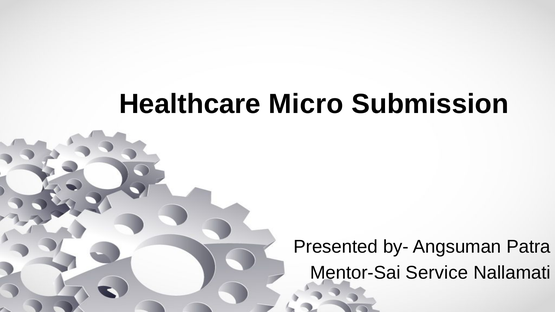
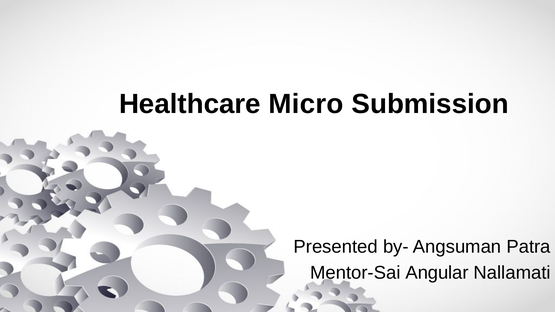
Service: Service -> Angular (437, 273)
